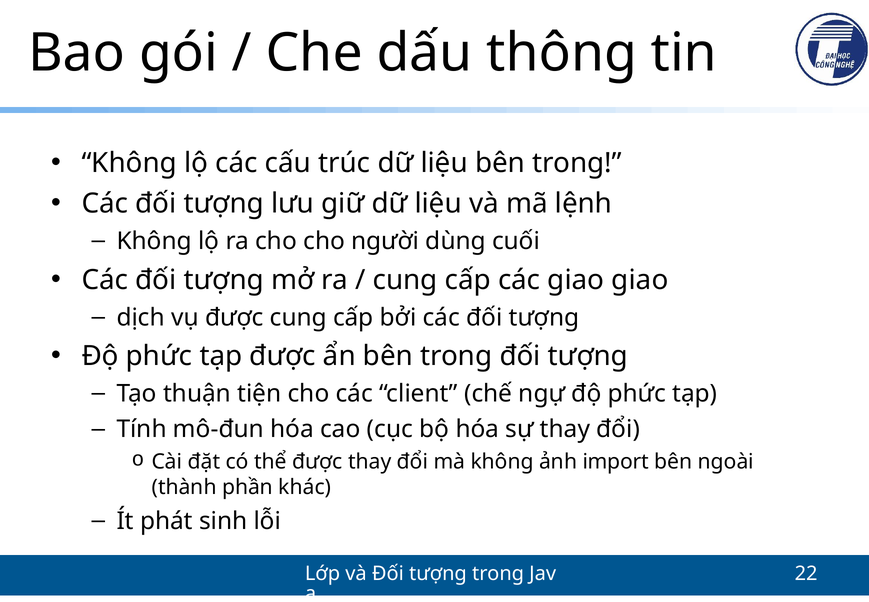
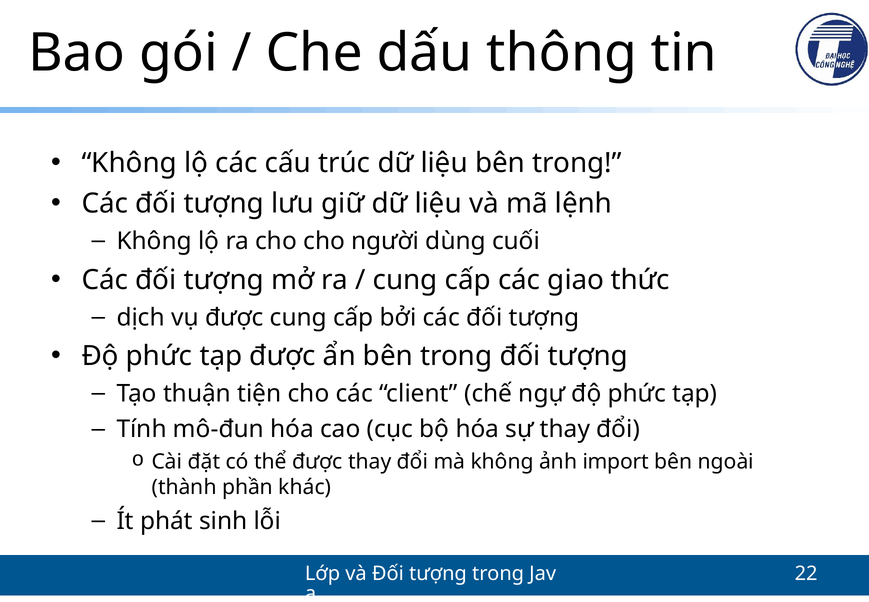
giao giao: giao -> thức (640, 280)
